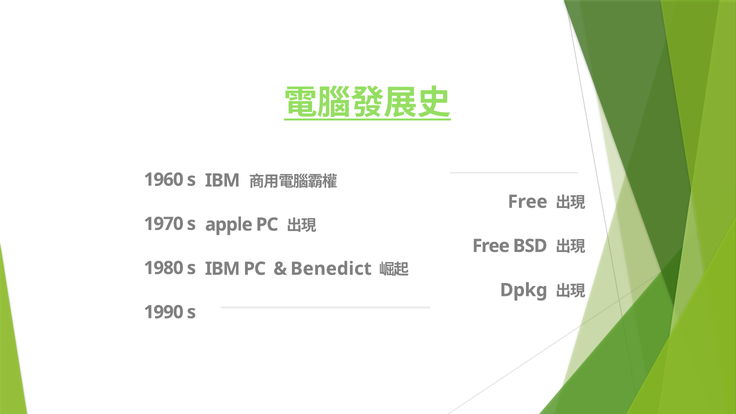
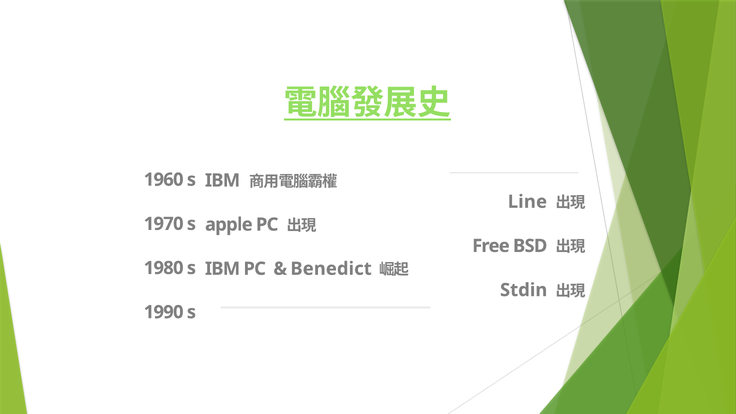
Free: Free -> Line (527, 202)
Dpkg: Dpkg -> Stdin (524, 290)
